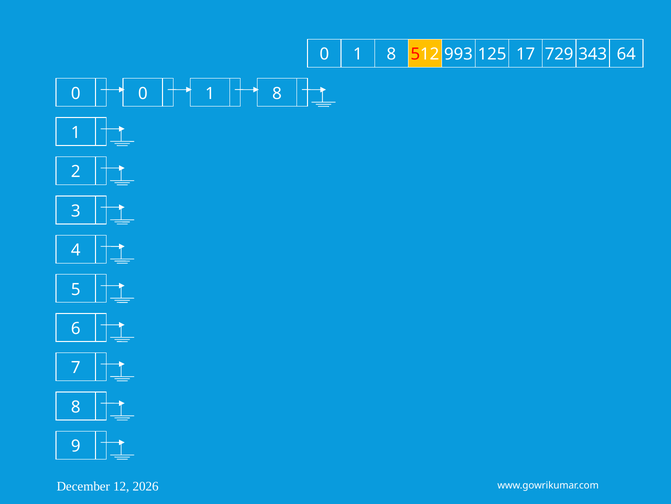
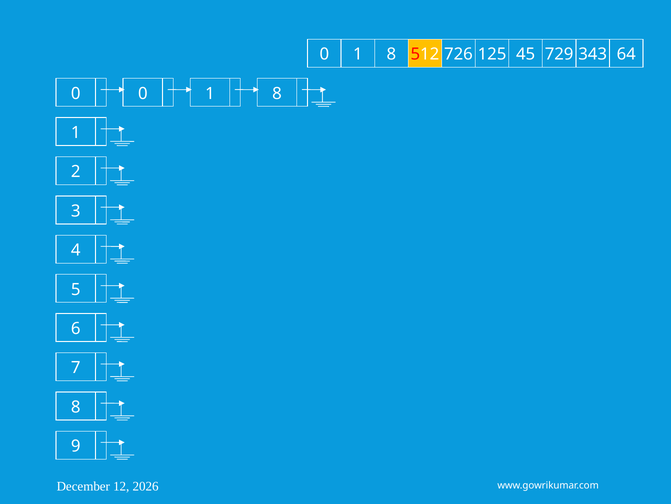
993: 993 -> 726 (458, 54)
17: 17 -> 45 (526, 54)
